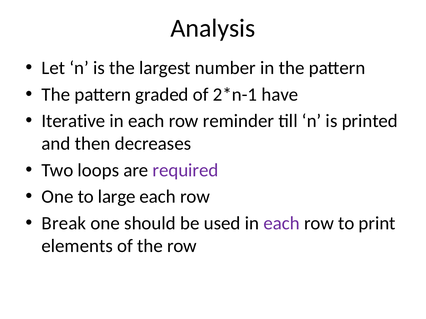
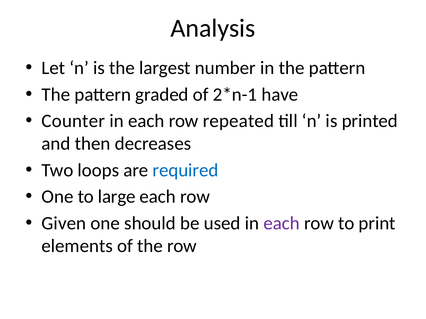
Iterative: Iterative -> Counter (73, 121)
reminder: reminder -> repeated (238, 121)
required colour: purple -> blue (186, 170)
Break: Break -> Given (64, 223)
